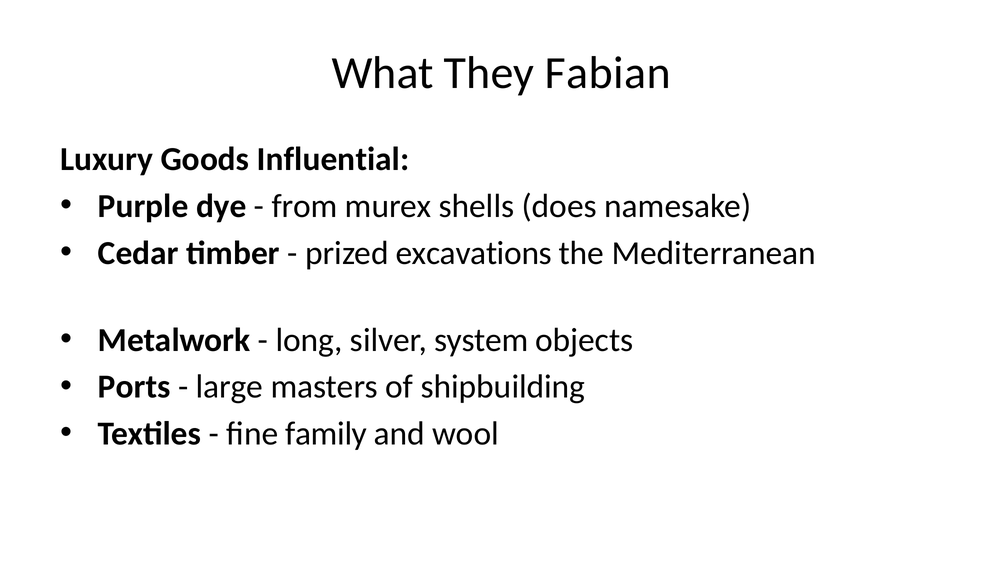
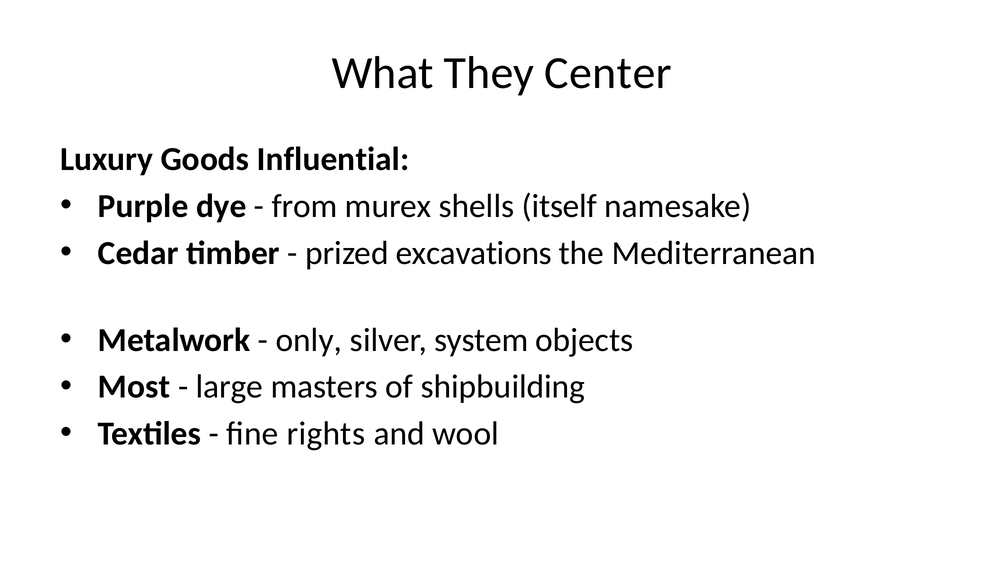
Fabian: Fabian -> Center (608, 73)
does: does -> itself (559, 206)
long: long -> only (309, 340)
Ports: Ports -> Most (134, 387)
family: family -> rights (326, 434)
